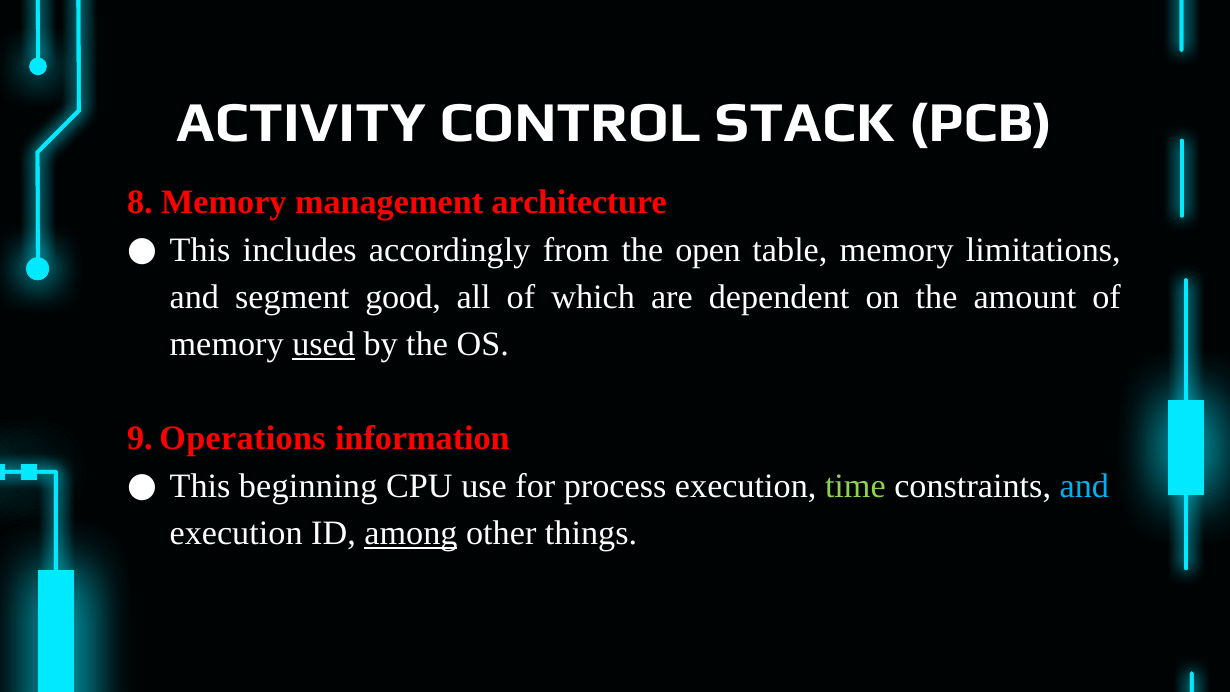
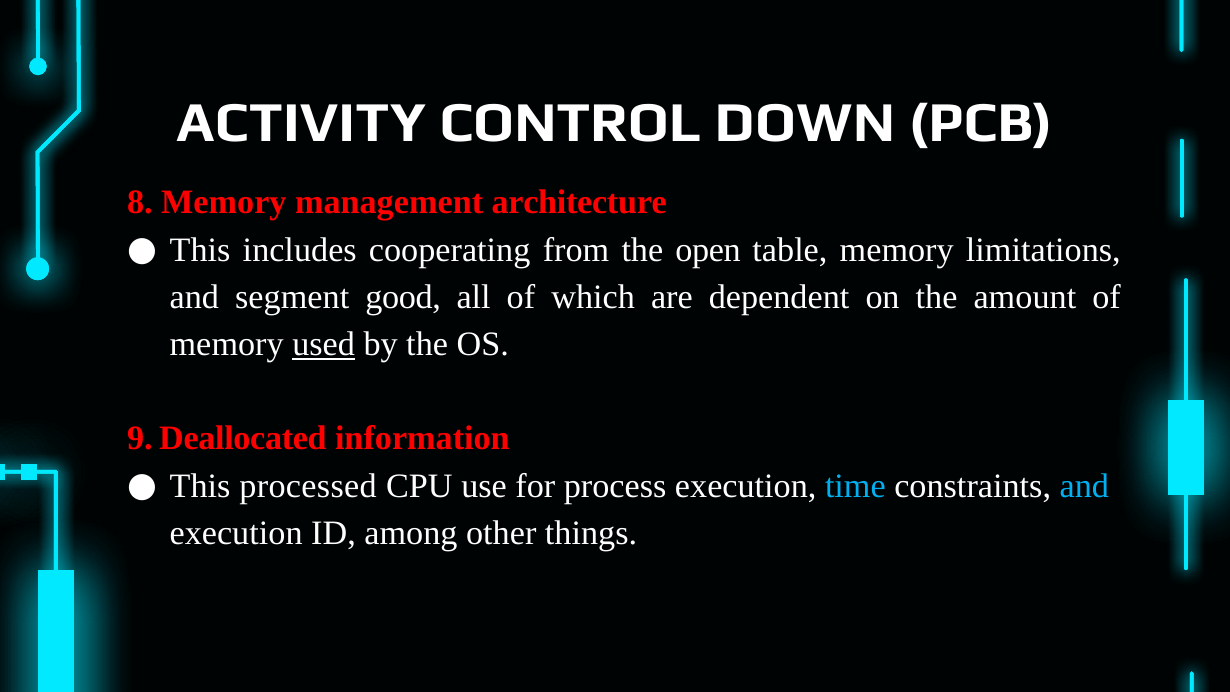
STACK: STACK -> DOWN (805, 123)
accordingly: accordingly -> cooperating (450, 250)
Operations: Operations -> Deallocated (243, 438)
beginning: beginning -> processed (308, 486)
time colour: light green -> light blue (855, 486)
among underline: present -> none (411, 533)
